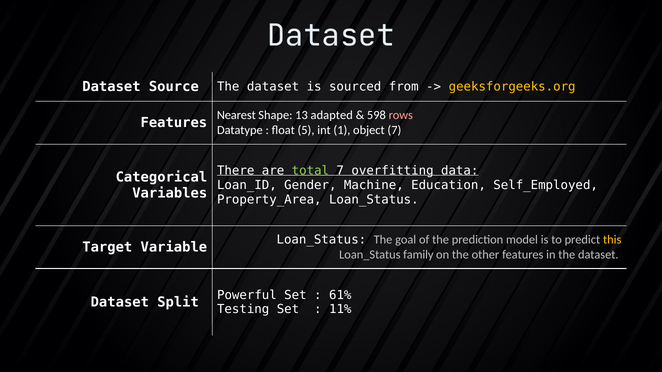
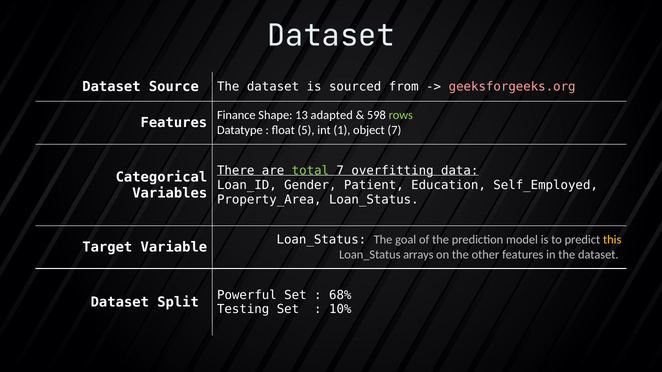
geeksforgeeks.org colour: yellow -> pink (512, 87)
Nearest: Nearest -> Finance (236, 115)
rows colour: pink -> light green (401, 115)
Machine: Machine -> Patient (374, 185)
family: family -> arrays (418, 255)
61%: 61% -> 68% (340, 295)
11%: 11% -> 10% (340, 310)
